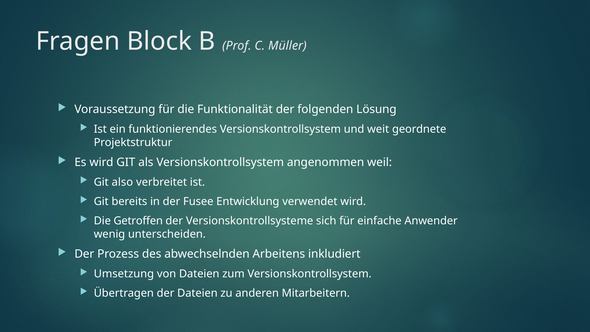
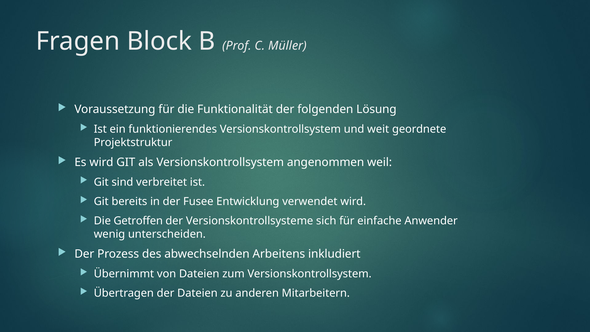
also: also -> sind (122, 182)
Umsetzung: Umsetzung -> Übernimmt (124, 274)
